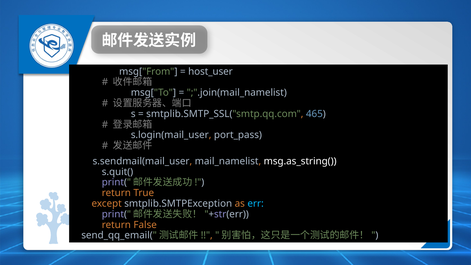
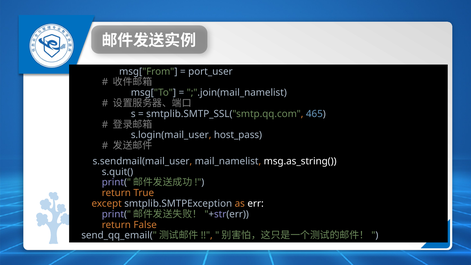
host_user: host_user -> port_user (210, 71)
port_pass: port_pass -> host_pass (238, 135)
err colour: light blue -> white (256, 204)
